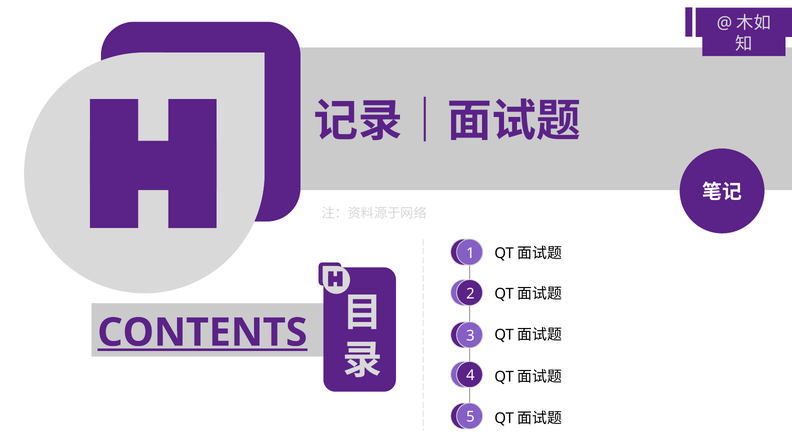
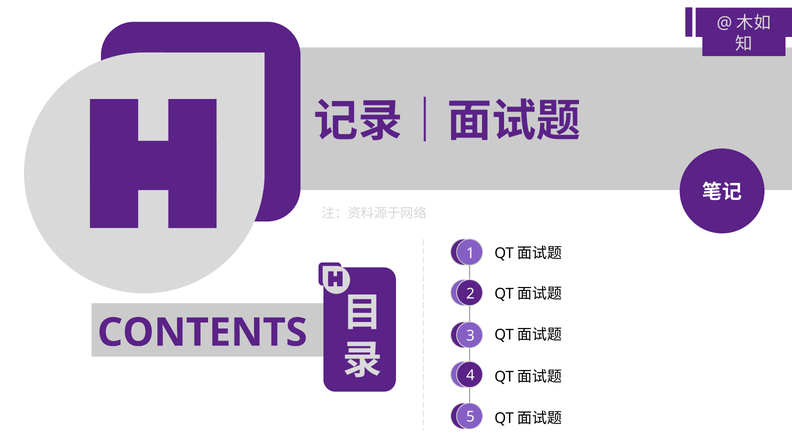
CONTENTS underline: present -> none (202, 332)
